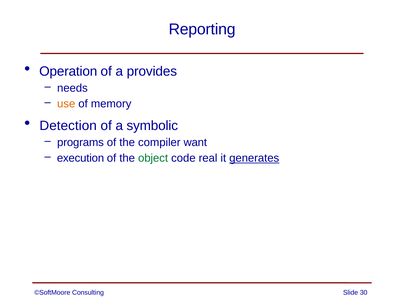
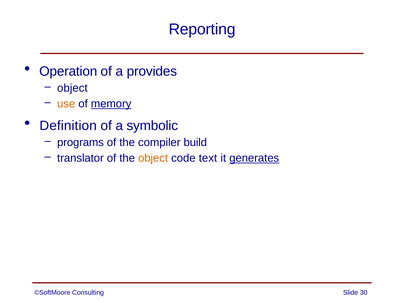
needs: needs -> object (72, 88)
memory underline: none -> present (111, 104)
Detection: Detection -> Definition (68, 126)
want: want -> build (195, 143)
execution: execution -> translator (80, 158)
object colour: green -> orange (153, 158)
real: real -> text (208, 158)
